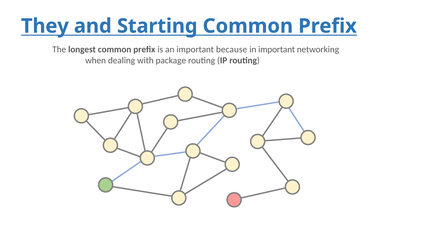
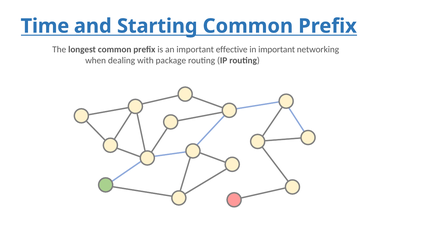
They: They -> Time (45, 26)
because: because -> effective (232, 49)
